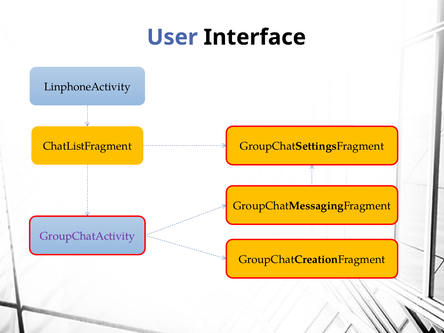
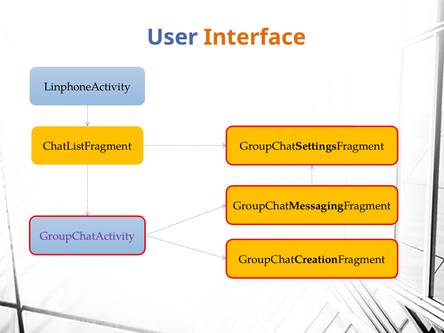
Interface colour: black -> orange (255, 37)
